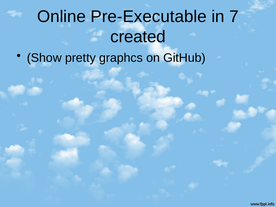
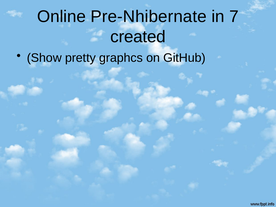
Pre-Executable: Pre-Executable -> Pre-Nhibernate (149, 17)
